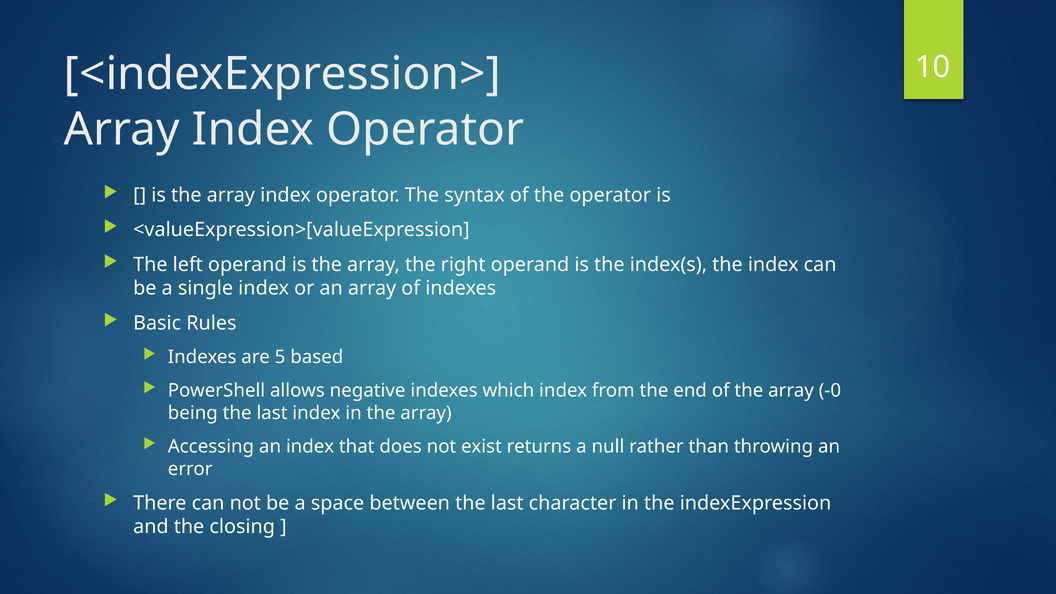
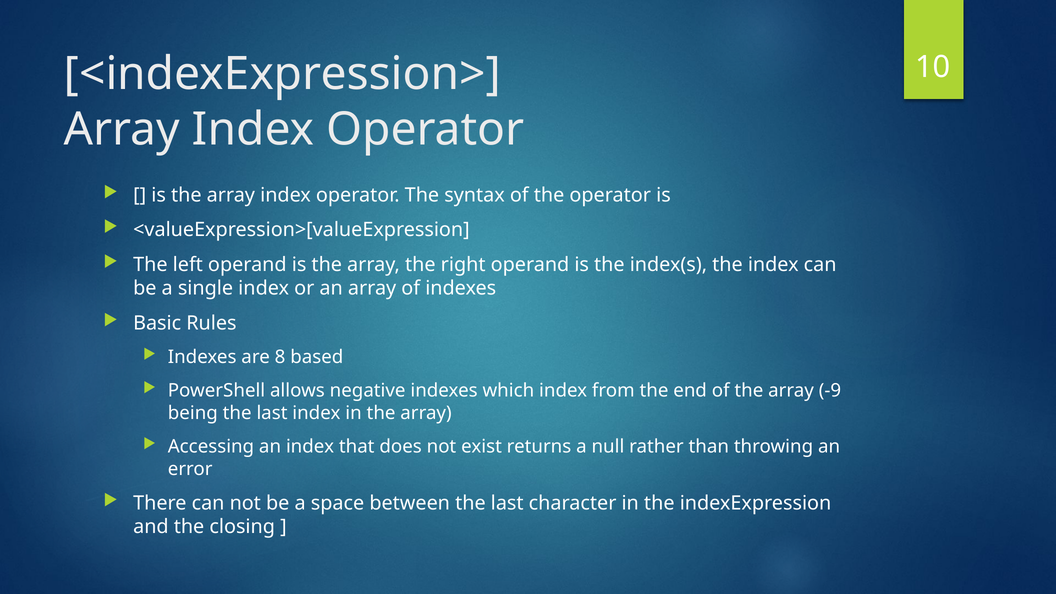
5: 5 -> 8 (280, 357)
-0: -0 -> -9 (830, 391)
